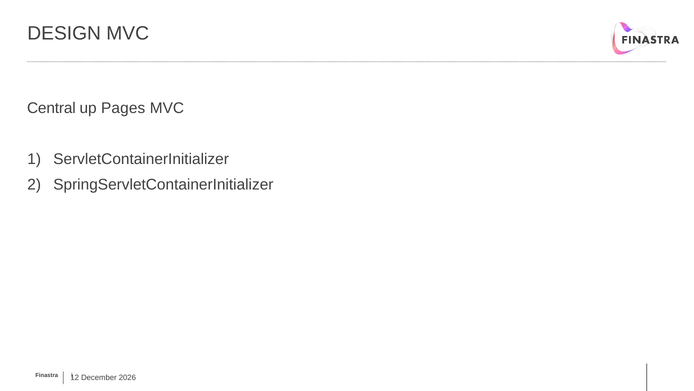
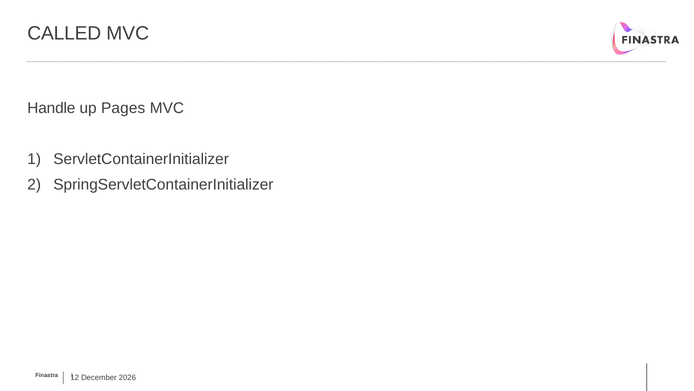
DESIGN: DESIGN -> CALLED (64, 33)
Central: Central -> Handle (51, 108)
